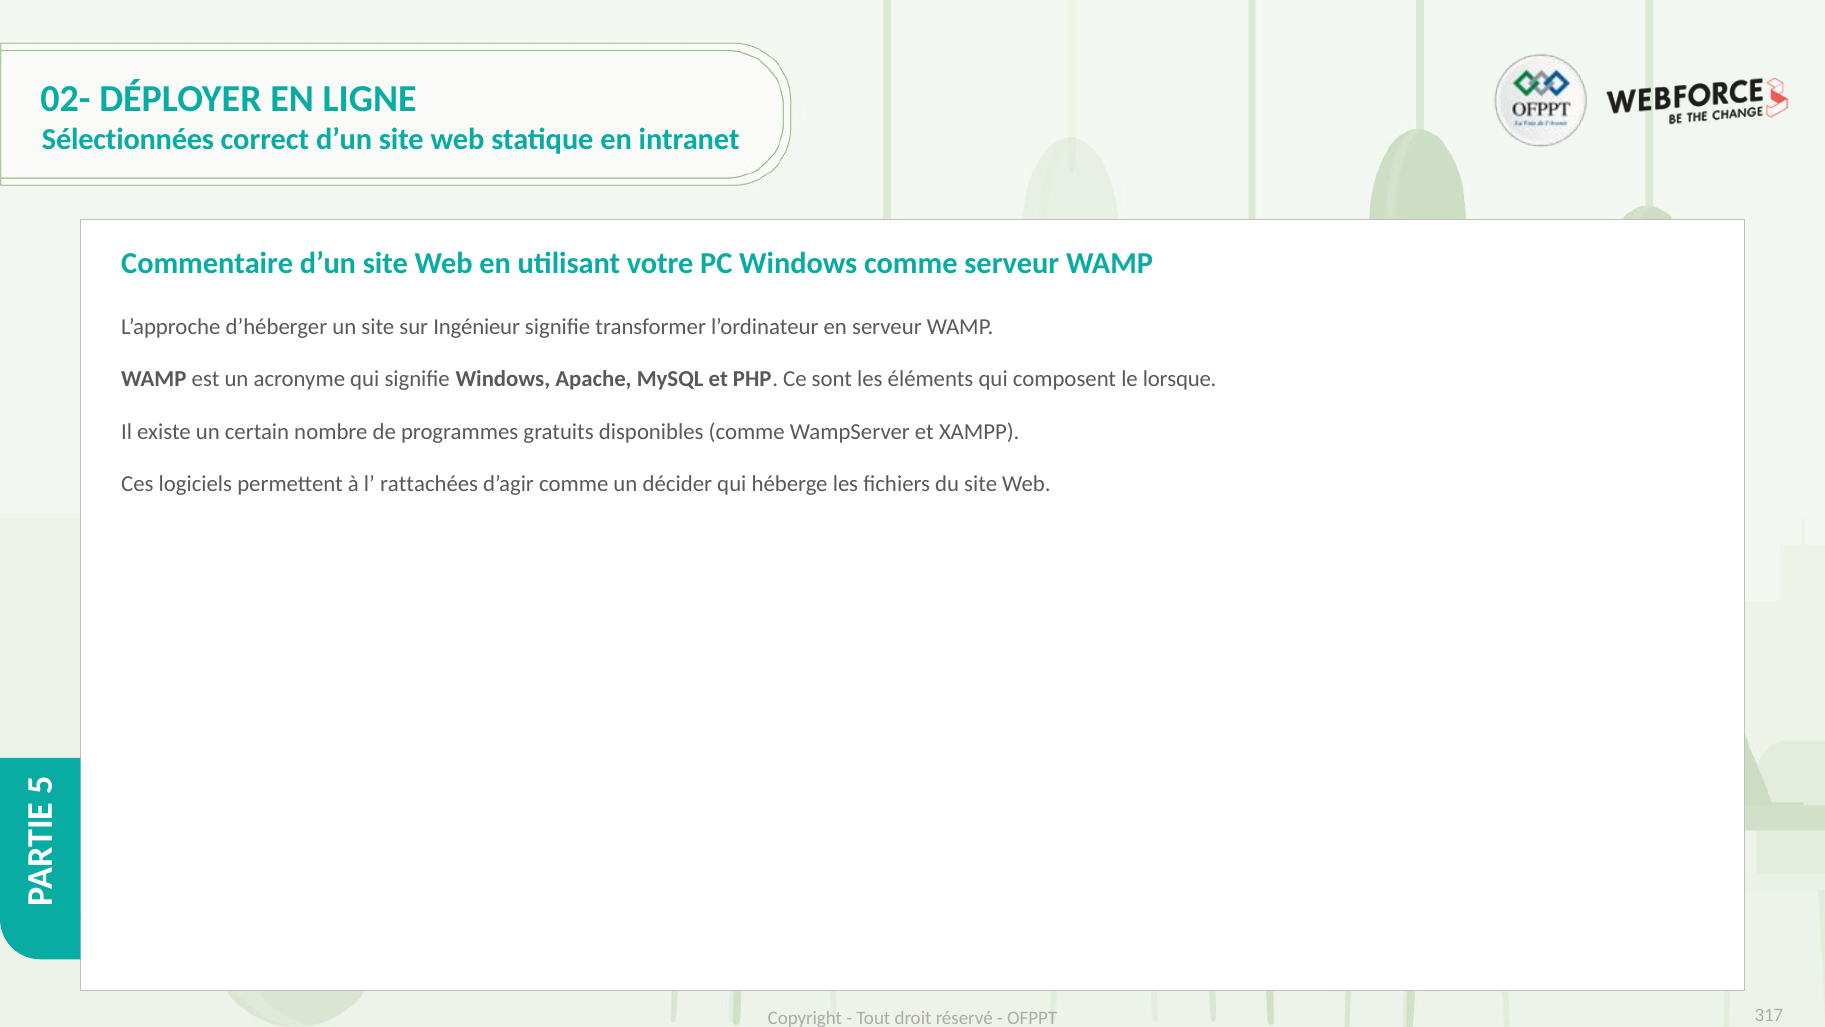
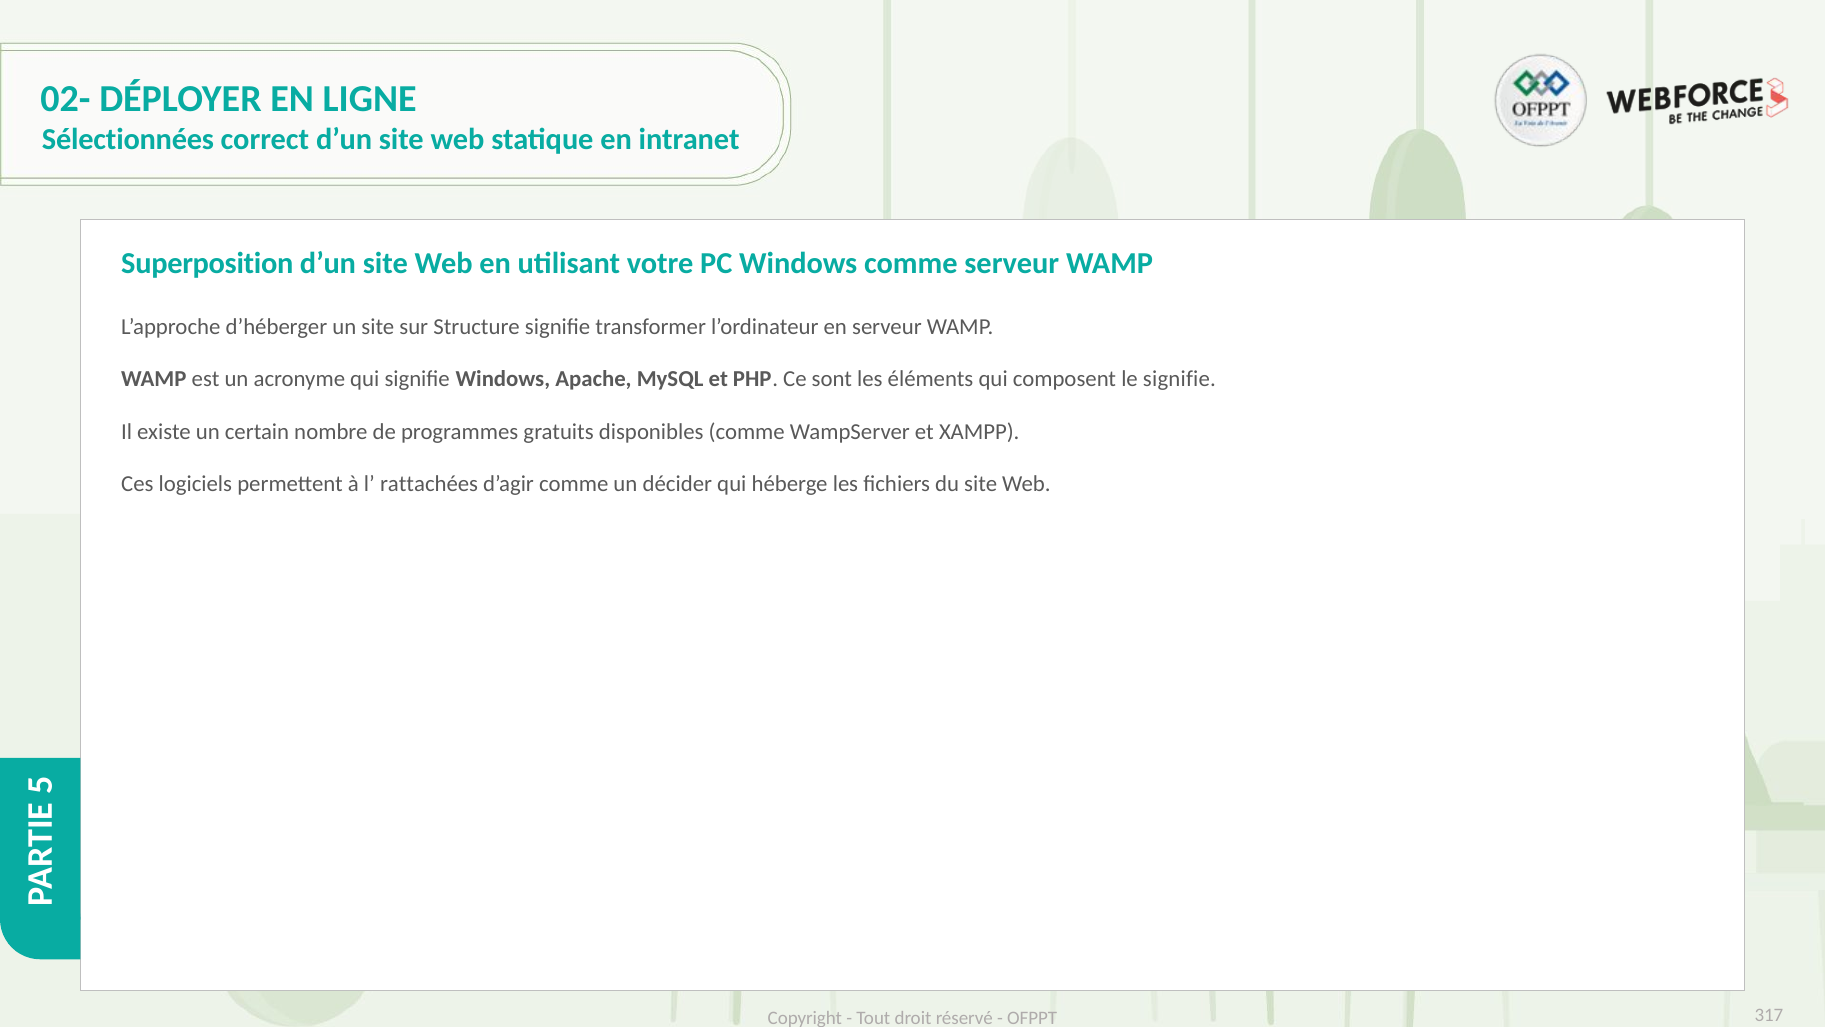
Commentaire: Commentaire -> Superposition (207, 263)
Ingénieur: Ingénieur -> Structure (477, 327)
le lorsque: lorsque -> signifie (1179, 379)
